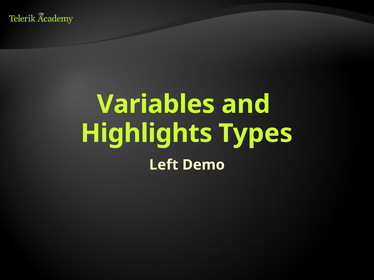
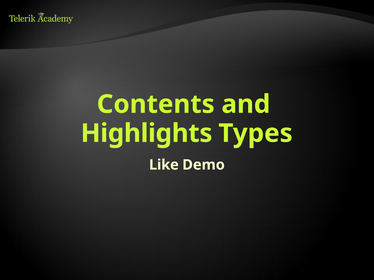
Variables: Variables -> Contents (156, 104)
Left: Left -> Like (164, 165)
